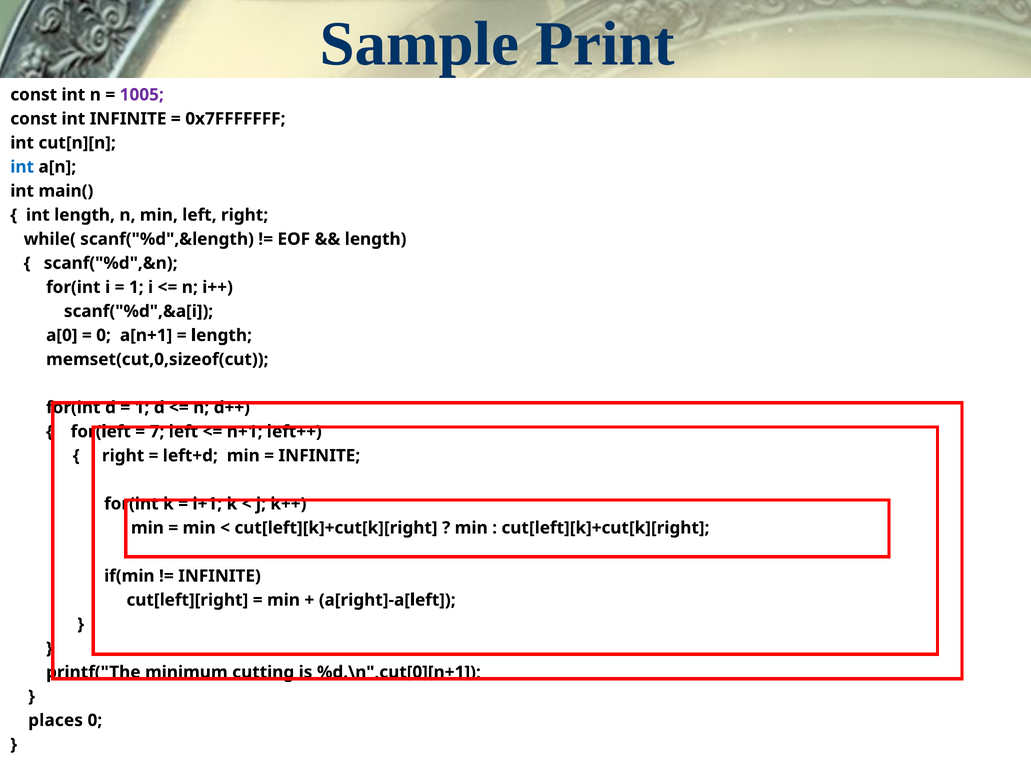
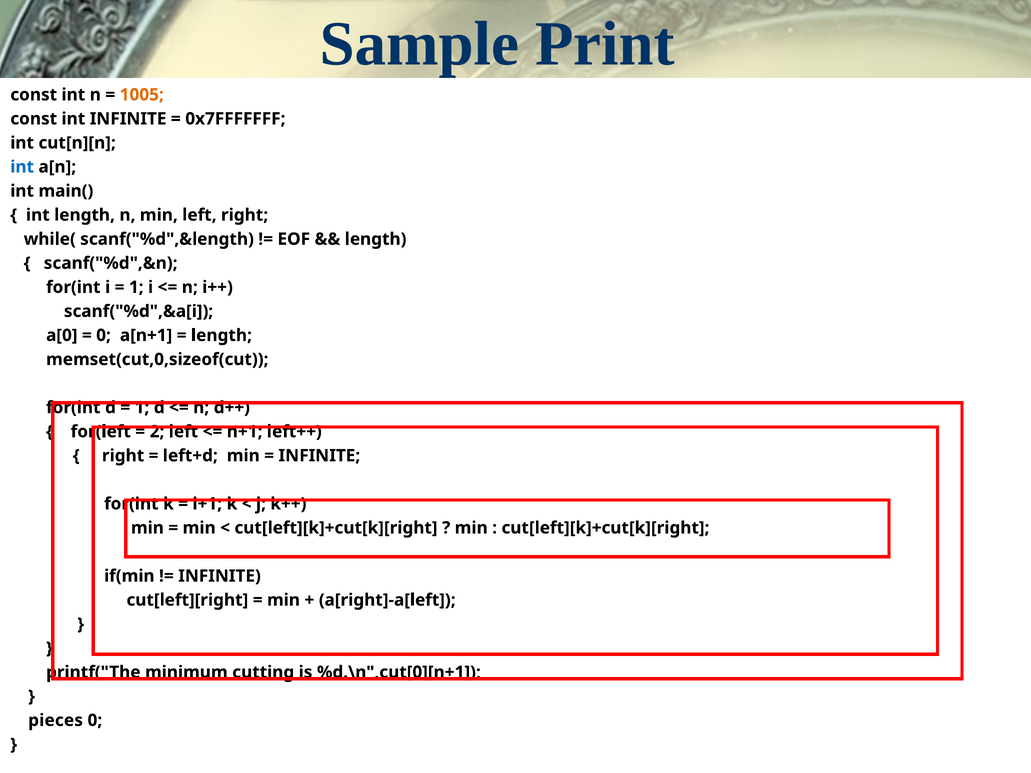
1005 colour: purple -> orange (142, 95)
7: 7 -> 2 (157, 432)
places: places -> pieces (56, 721)
